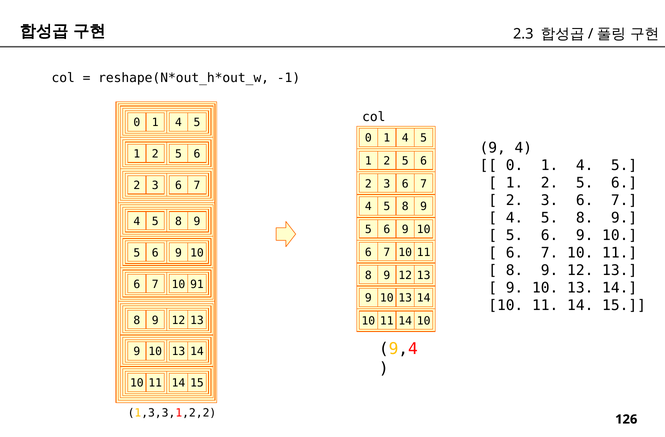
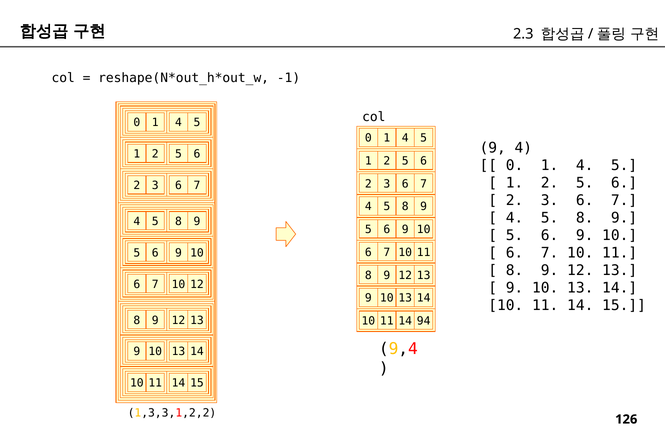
10 91: 91 -> 12 (197, 284)
11 14 10: 10 -> 94 (424, 321)
